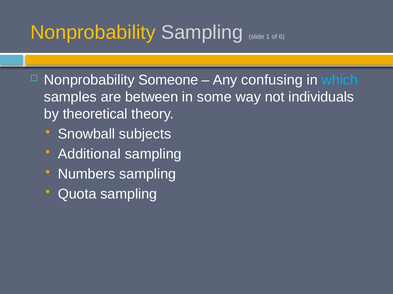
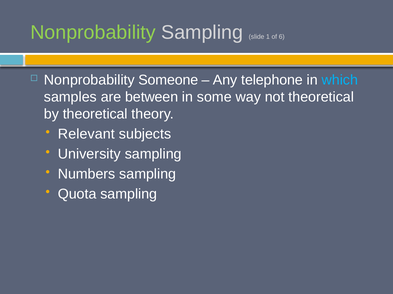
Nonprobability colour: yellow -> light green (93, 32)
confusing: confusing -> telephone (272, 80)
not individuals: individuals -> theoretical (321, 97)
Snowball: Snowball -> Relevant (86, 134)
Additional: Additional -> University (89, 154)
